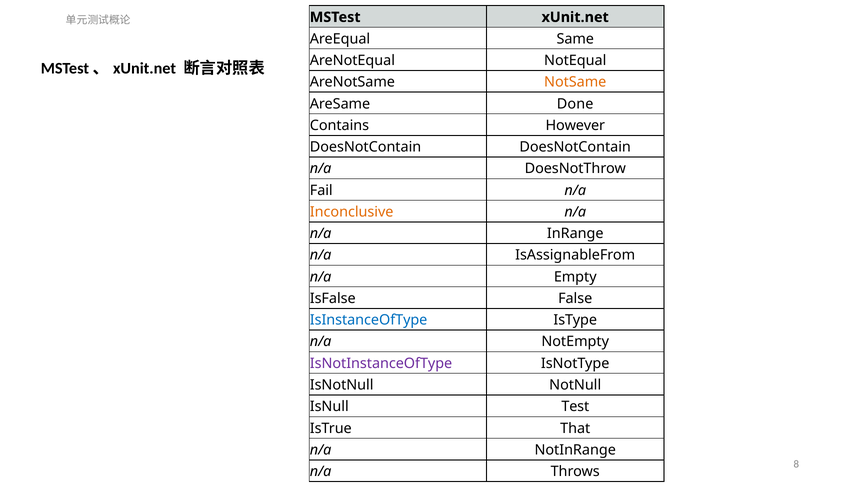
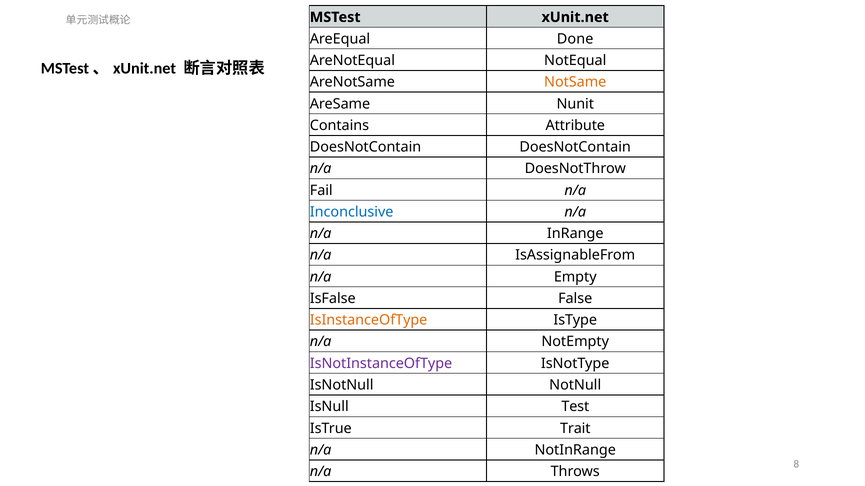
Same: Same -> Done (575, 39)
Done: Done -> Nunit (575, 104)
However: However -> Attribute (575, 126)
Inconclusive colour: orange -> blue (352, 212)
IsInstanceOfType colour: blue -> orange (369, 320)
That: That -> Trait (575, 429)
